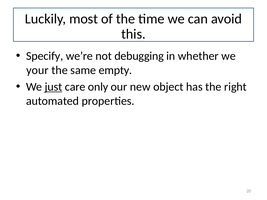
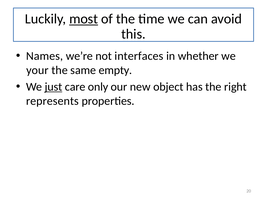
most underline: none -> present (84, 19)
Specify: Specify -> Names (45, 56)
debugging: debugging -> interfaces (139, 56)
automated: automated -> represents (52, 101)
